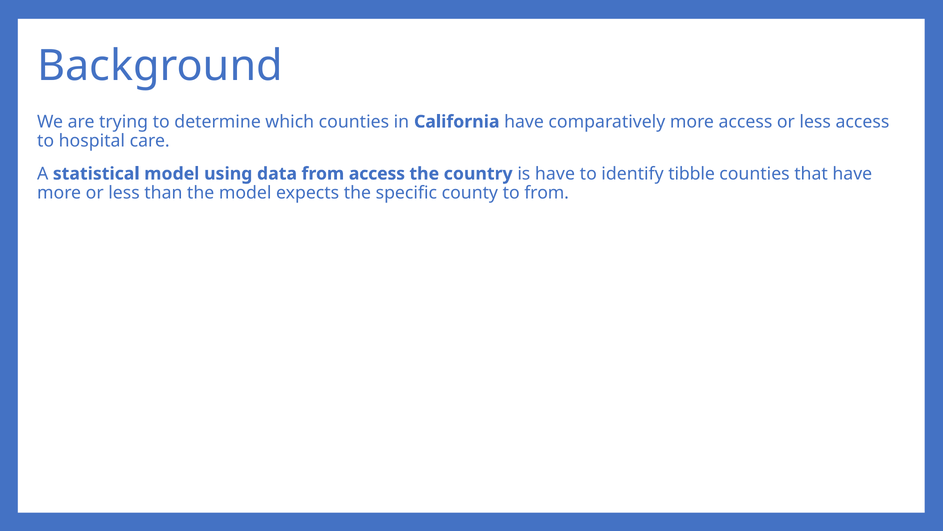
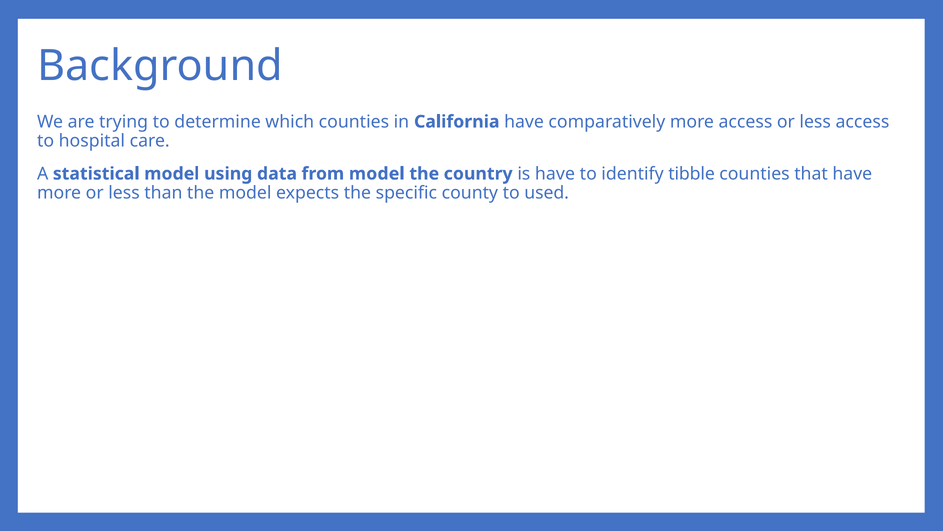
from access: access -> model (377, 174)
to from: from -> used (547, 193)
